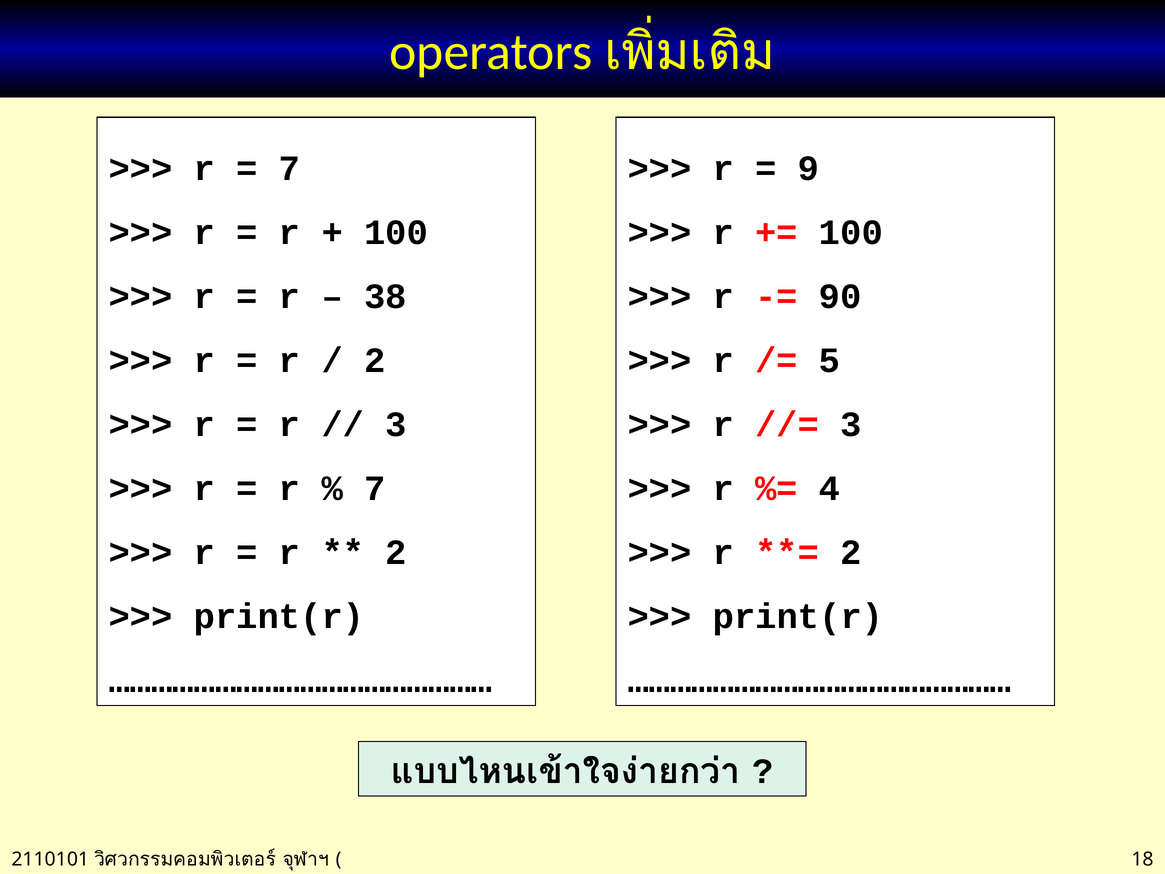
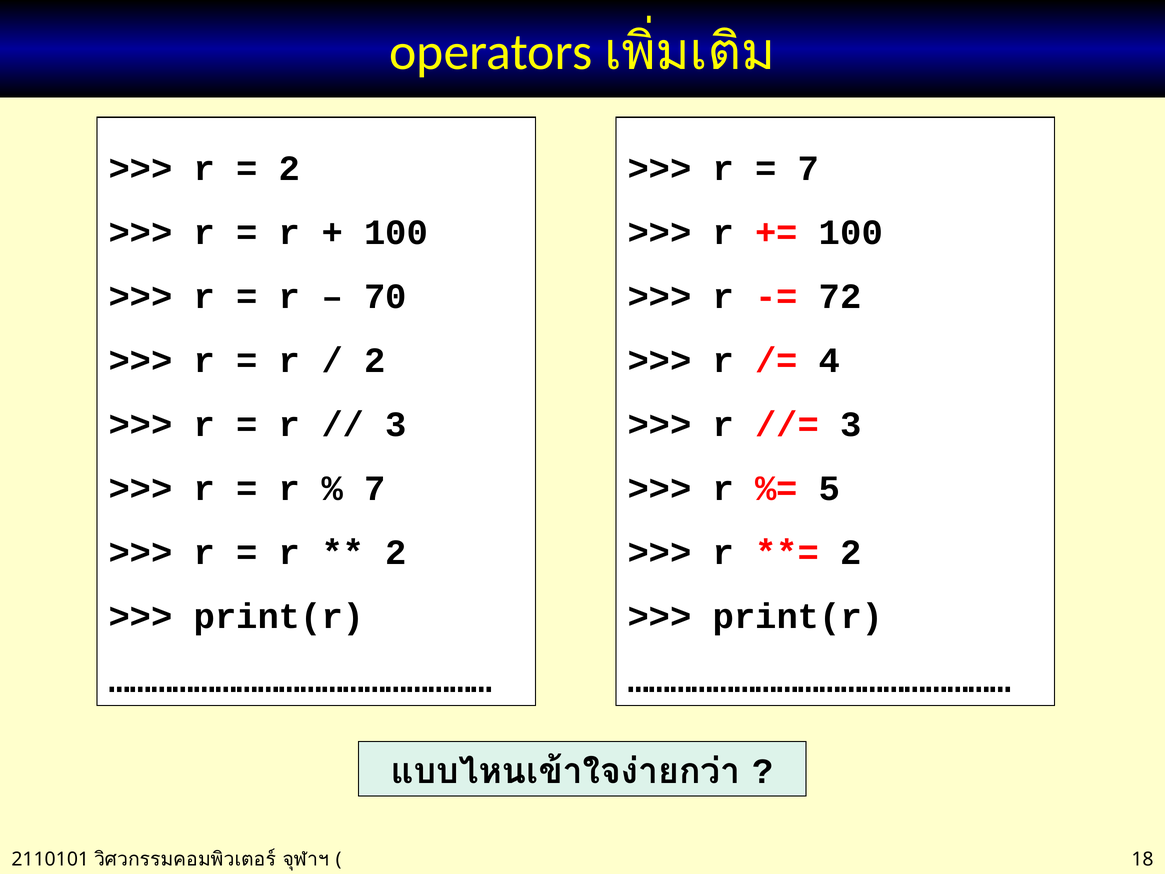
7: 7 -> 2 (290, 168)
9: 9 -> 7 (809, 168)
38: 38 -> 70 (385, 296)
90: 90 -> 72 (840, 296)
5: 5 -> 4 (830, 360)
4: 4 -> 5 (830, 488)
